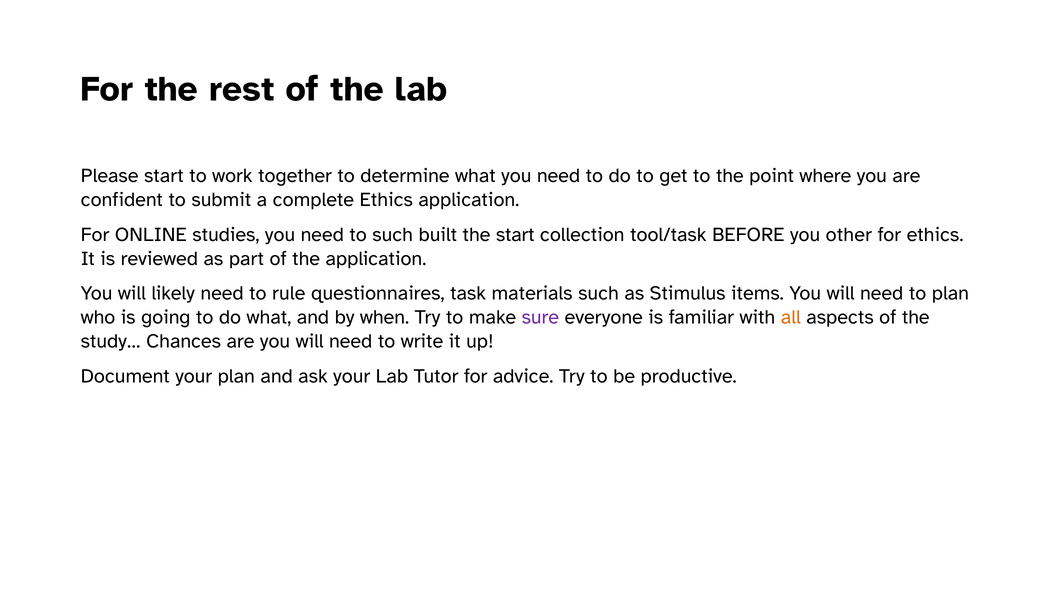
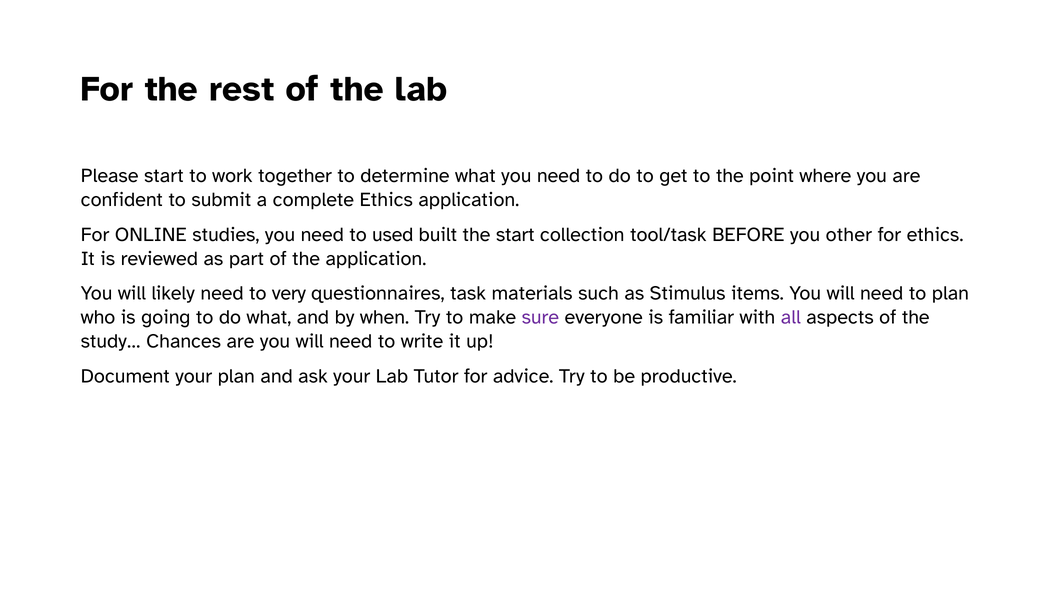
to such: such -> used (393, 235)
rule: rule -> very (289, 293)
all colour: orange -> purple (791, 317)
